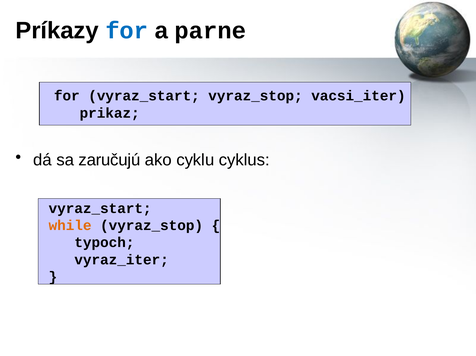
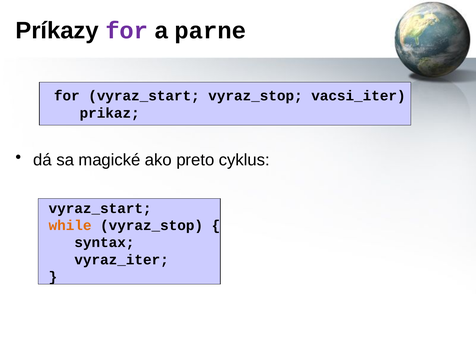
for colour: blue -> purple (127, 31)
zaručujú: zaručujú -> magické (109, 160)
cyklu: cyklu -> preto (195, 160)
typoch: typoch -> syntax (104, 243)
